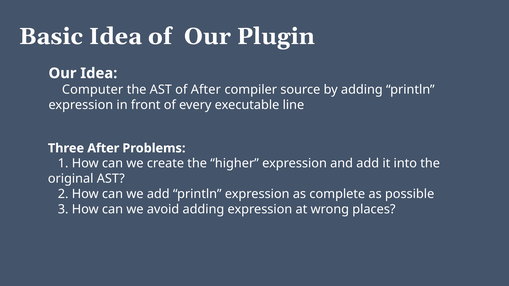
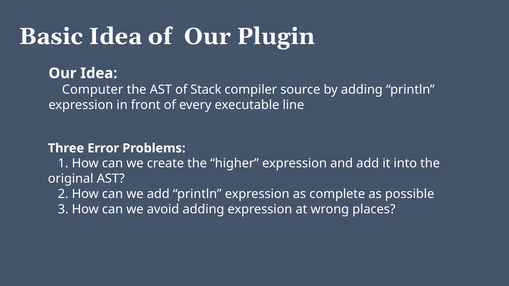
of After: After -> Stack (206, 90)
Three After: After -> Error (103, 148)
